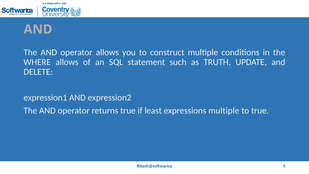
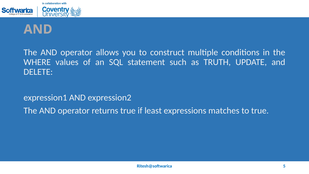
WHERE allows: allows -> values (67, 62)
expressions multiple: multiple -> matches (224, 111)
